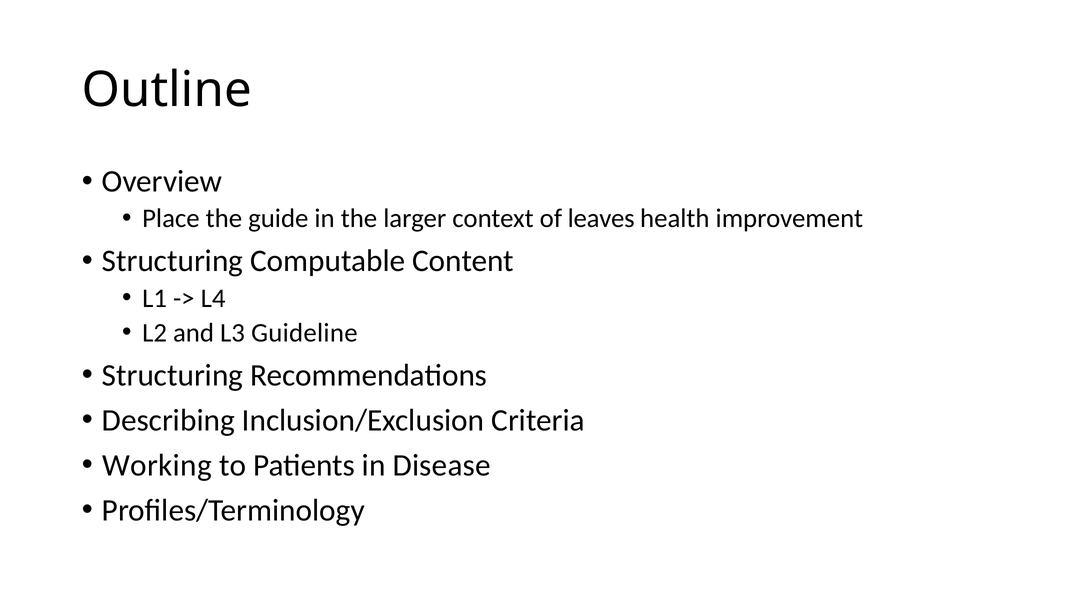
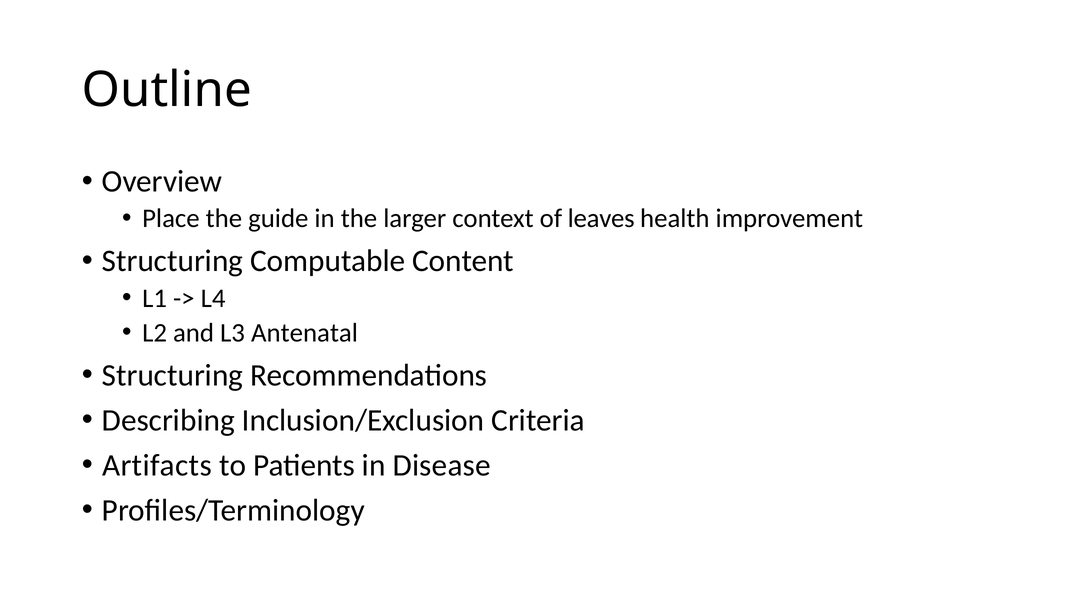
Guideline: Guideline -> Antenatal (305, 332)
Working: Working -> Artifacts (157, 465)
